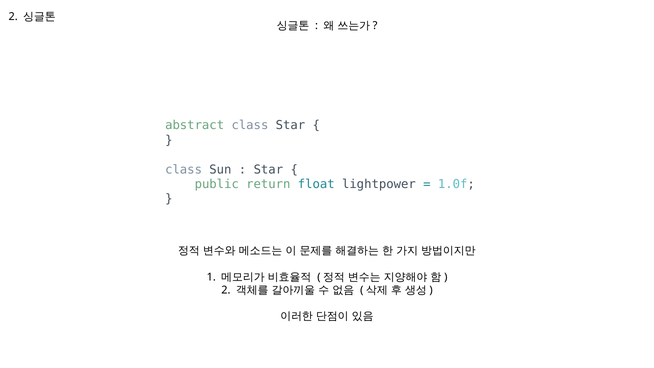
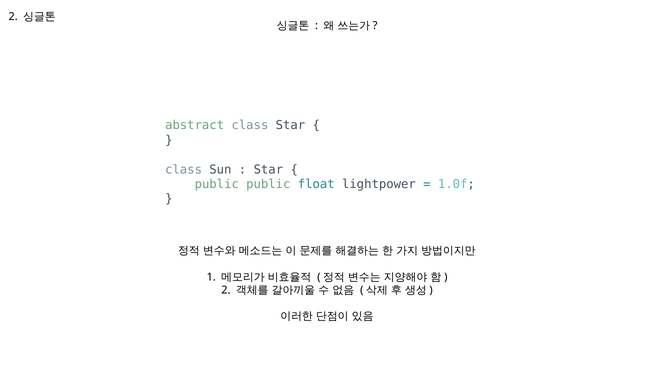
public return: return -> public (268, 184)
